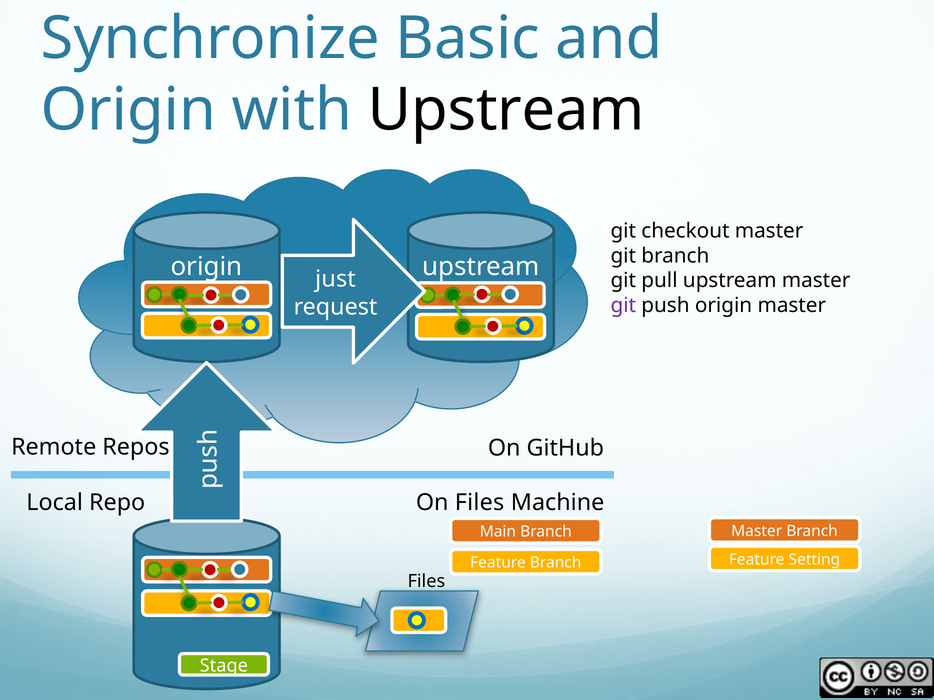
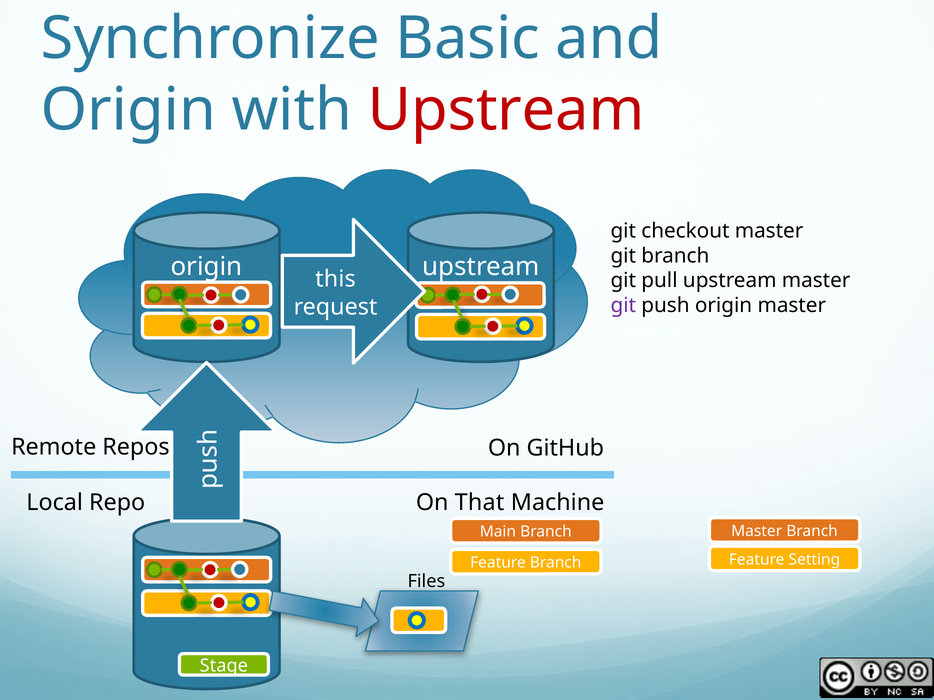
Upstream colour: black -> red (506, 110)
just: just -> this (336, 279)
On Files: Files -> That (480, 503)
